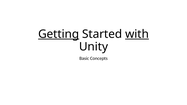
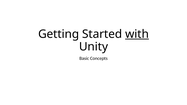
Getting underline: present -> none (59, 34)
